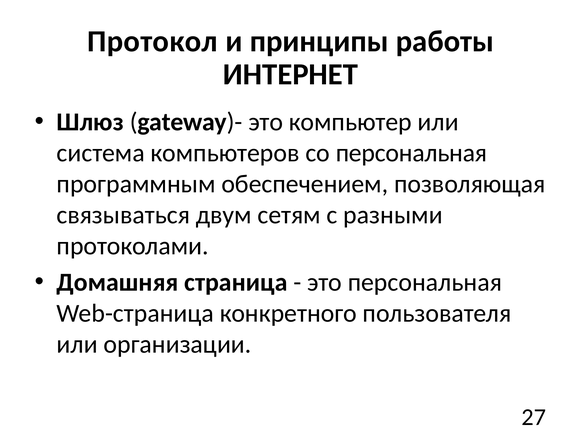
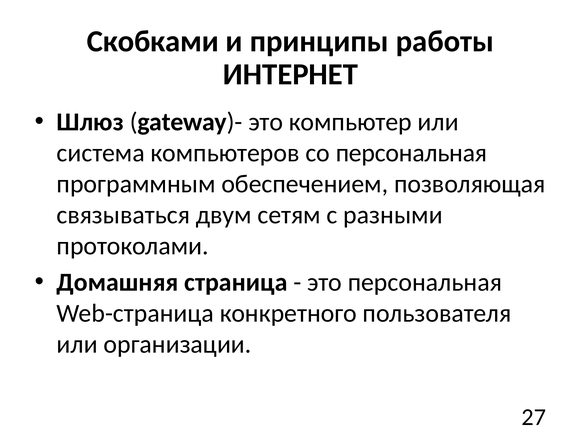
Протокол: Протокол -> Скобками (153, 41)
